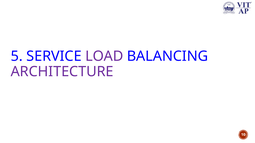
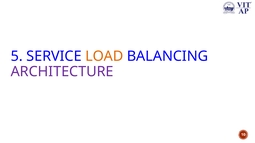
LOAD colour: purple -> orange (104, 56)
